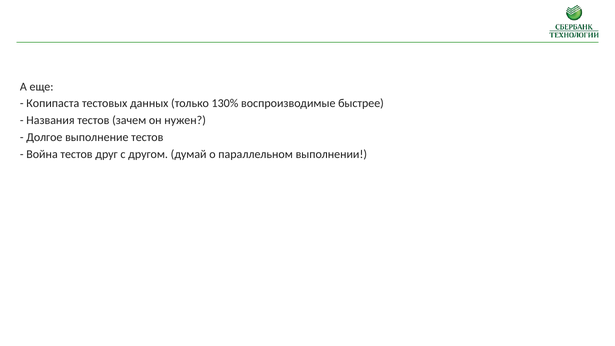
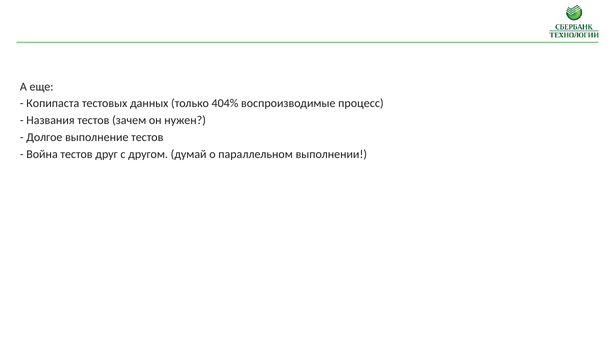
130%: 130% -> 404% (225, 103)
быстрее: быстрее -> процесс (361, 103)
